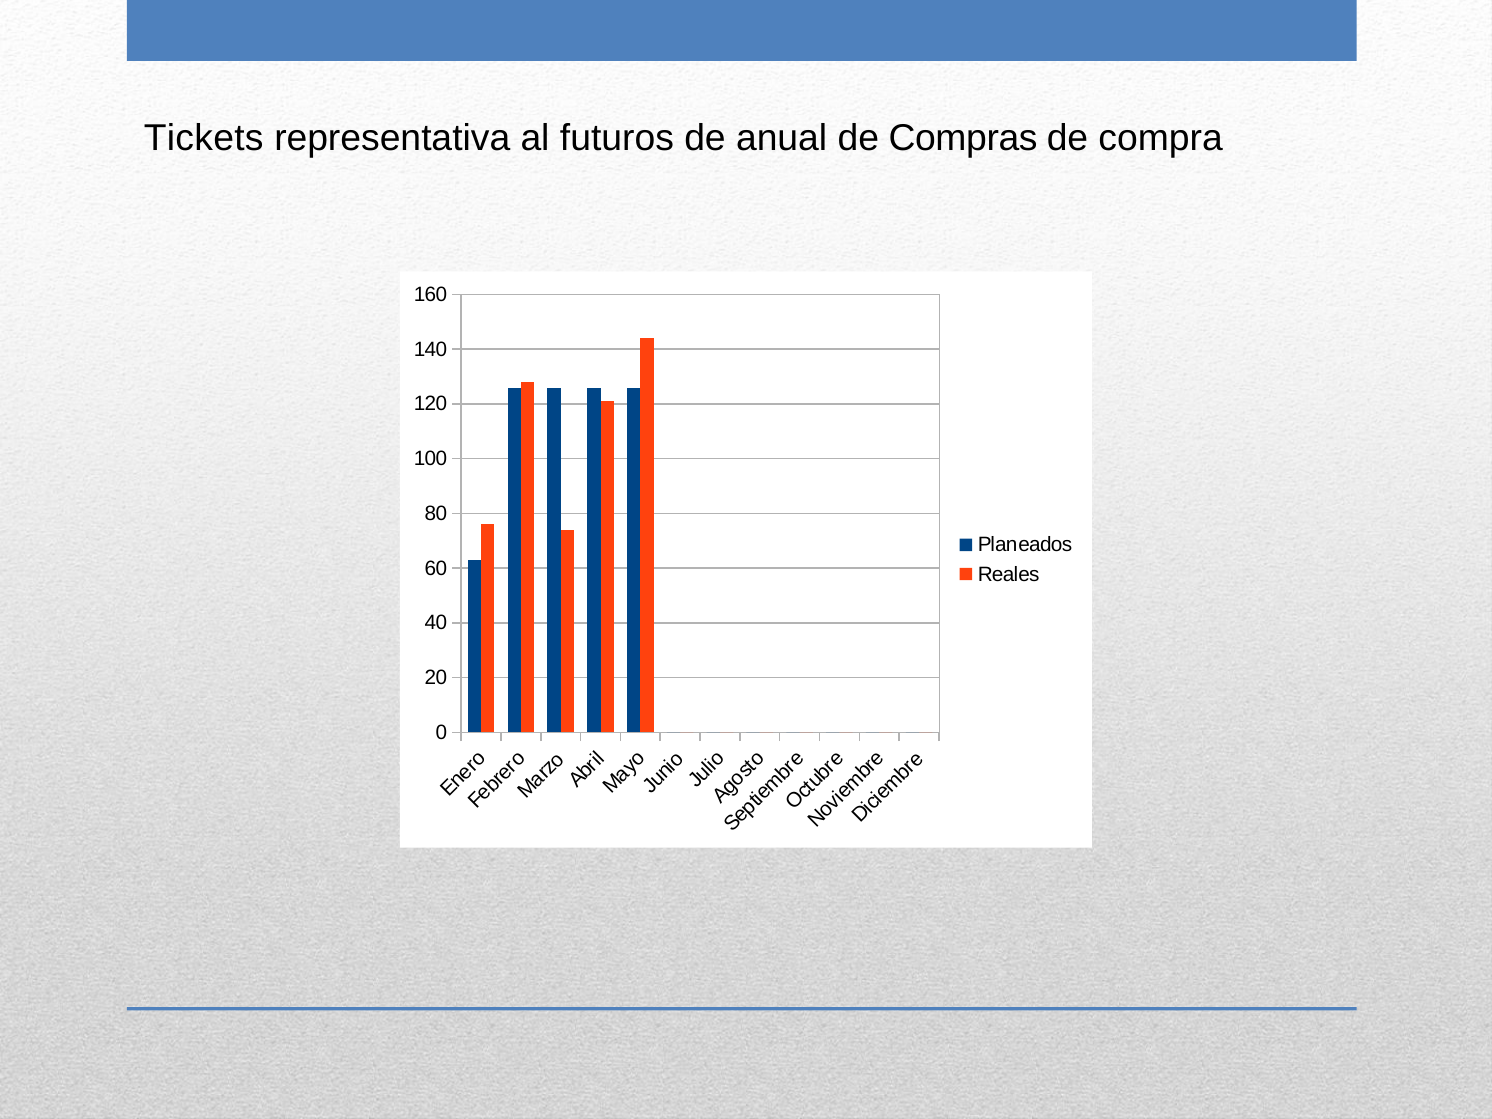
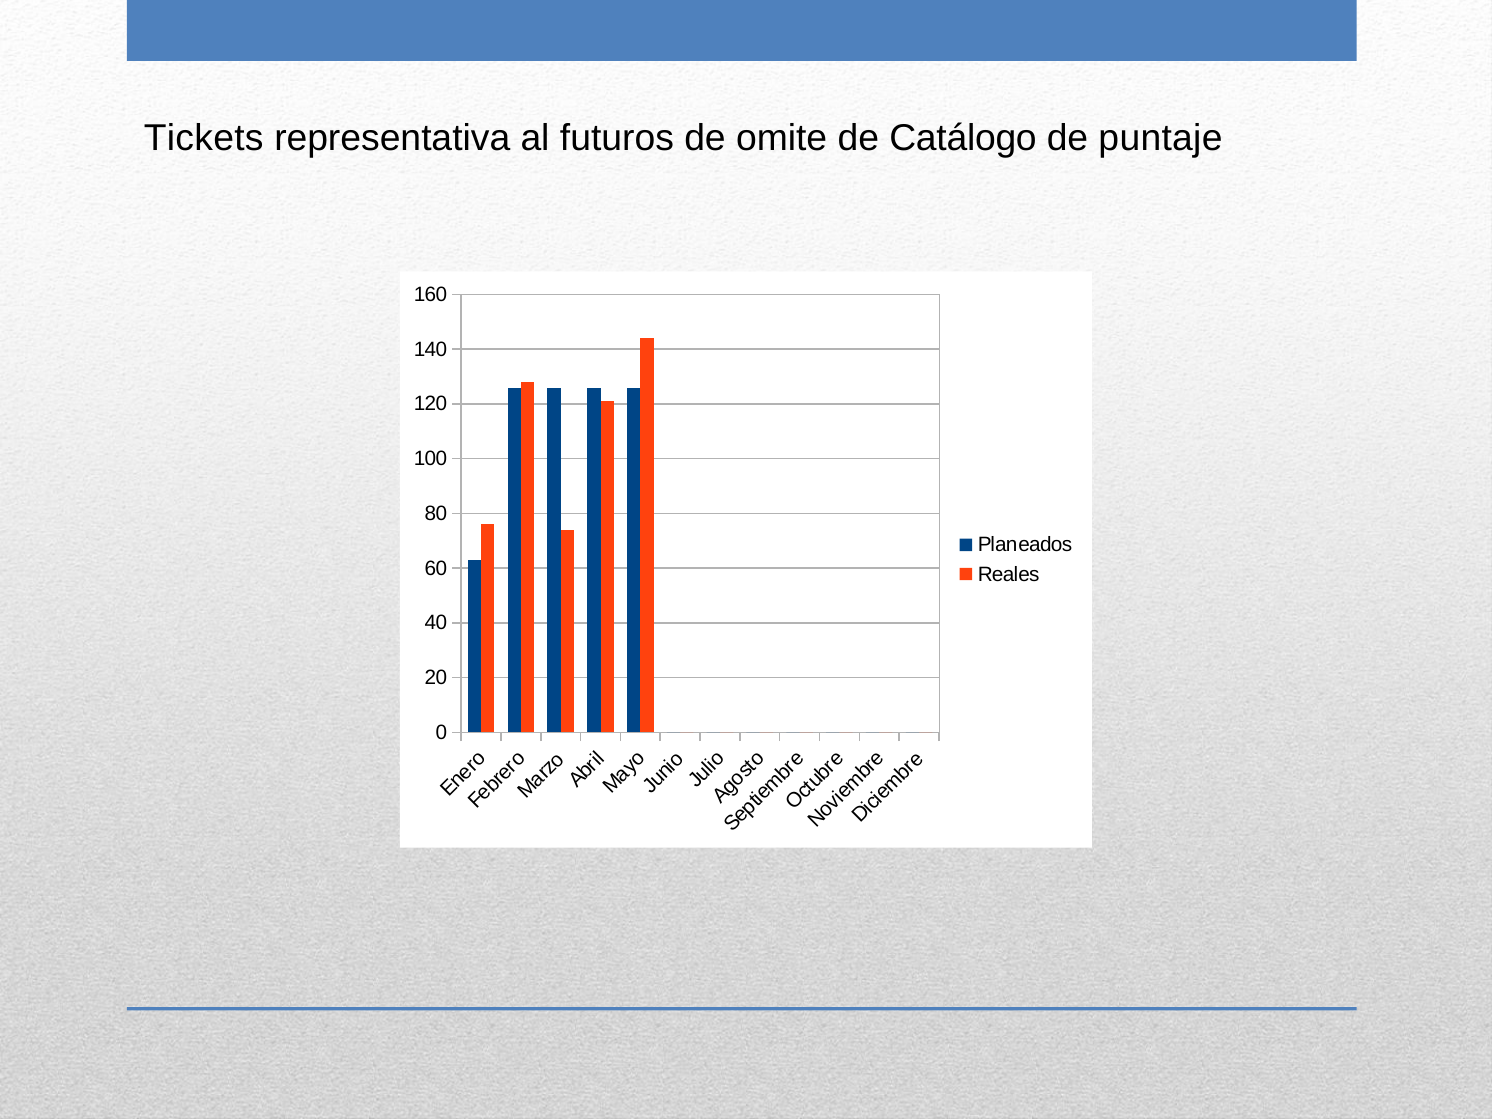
anual: anual -> omite (782, 138)
Compras: Compras -> Catálogo (963, 138)
compra: compra -> puntaje (1161, 138)
